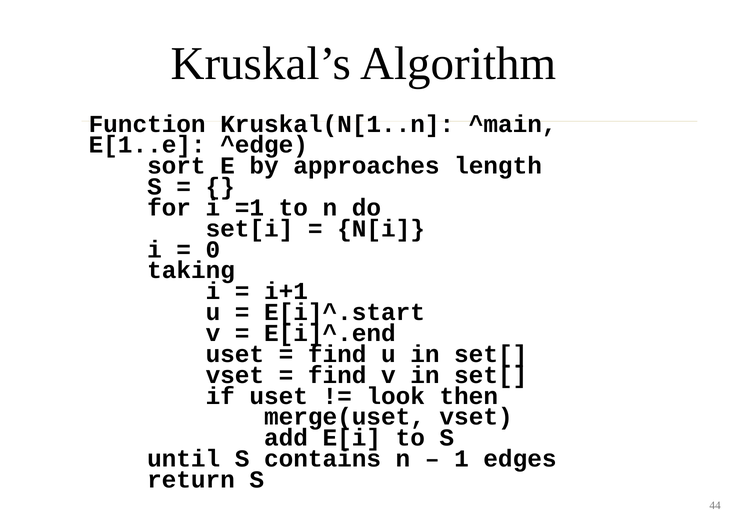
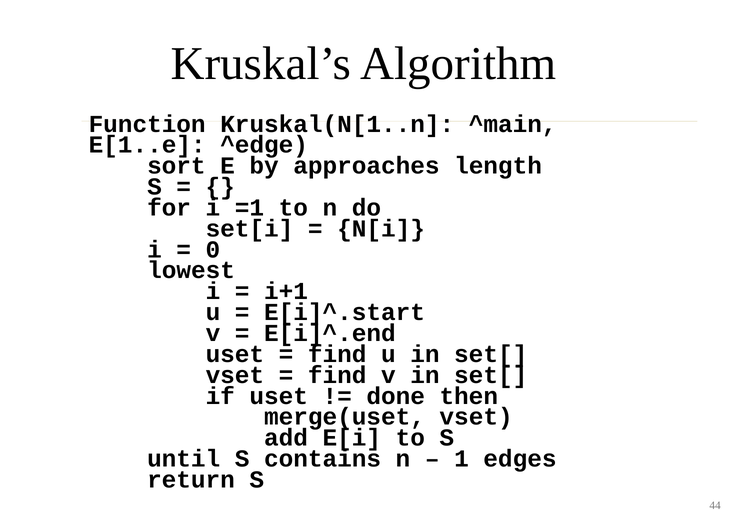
taking: taking -> lowest (191, 271)
look: look -> done (396, 396)
